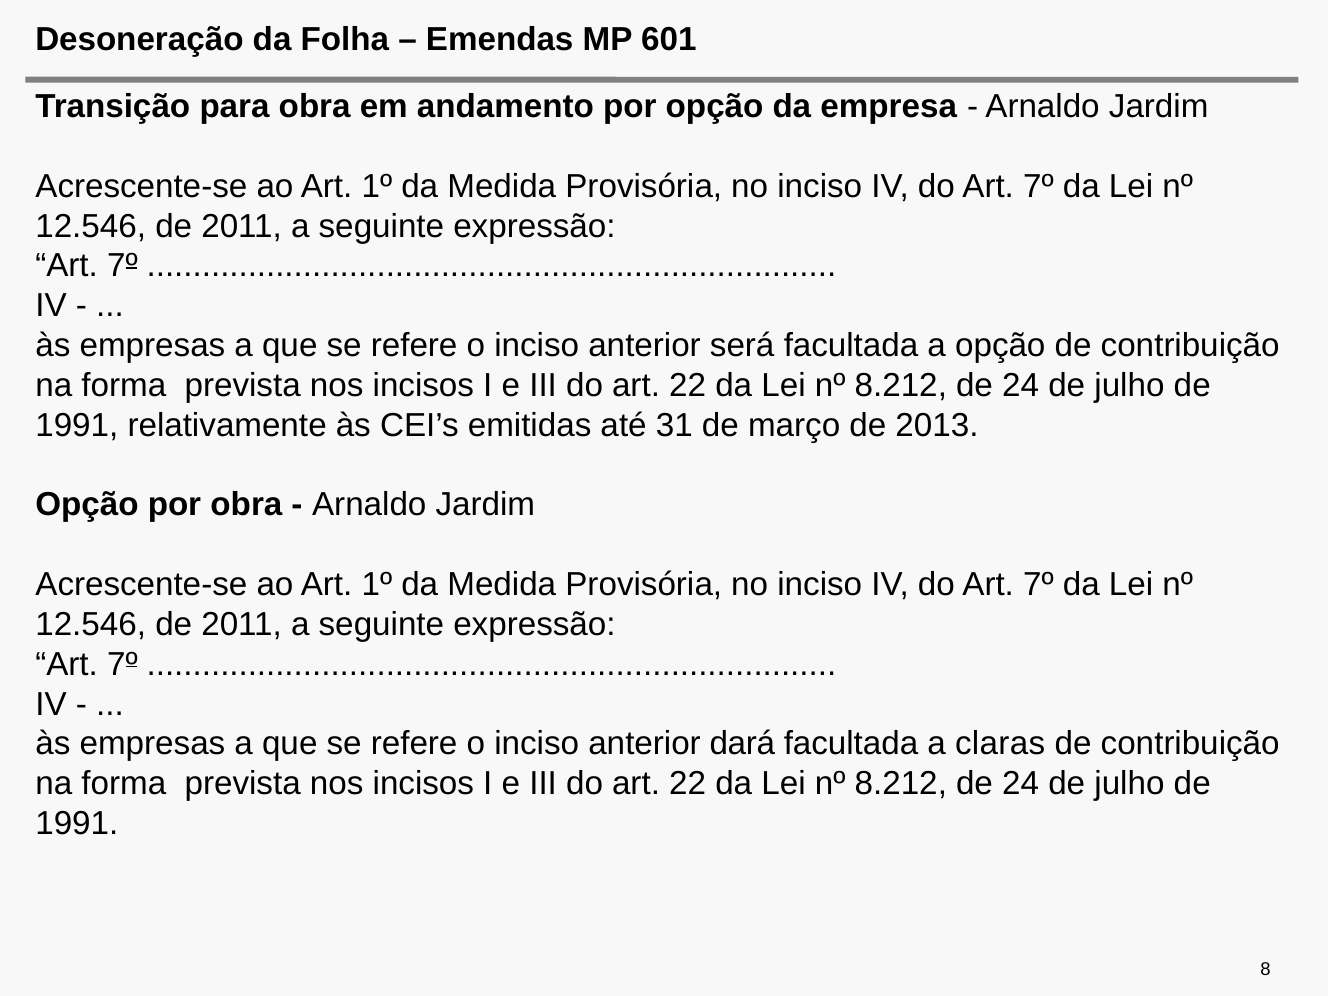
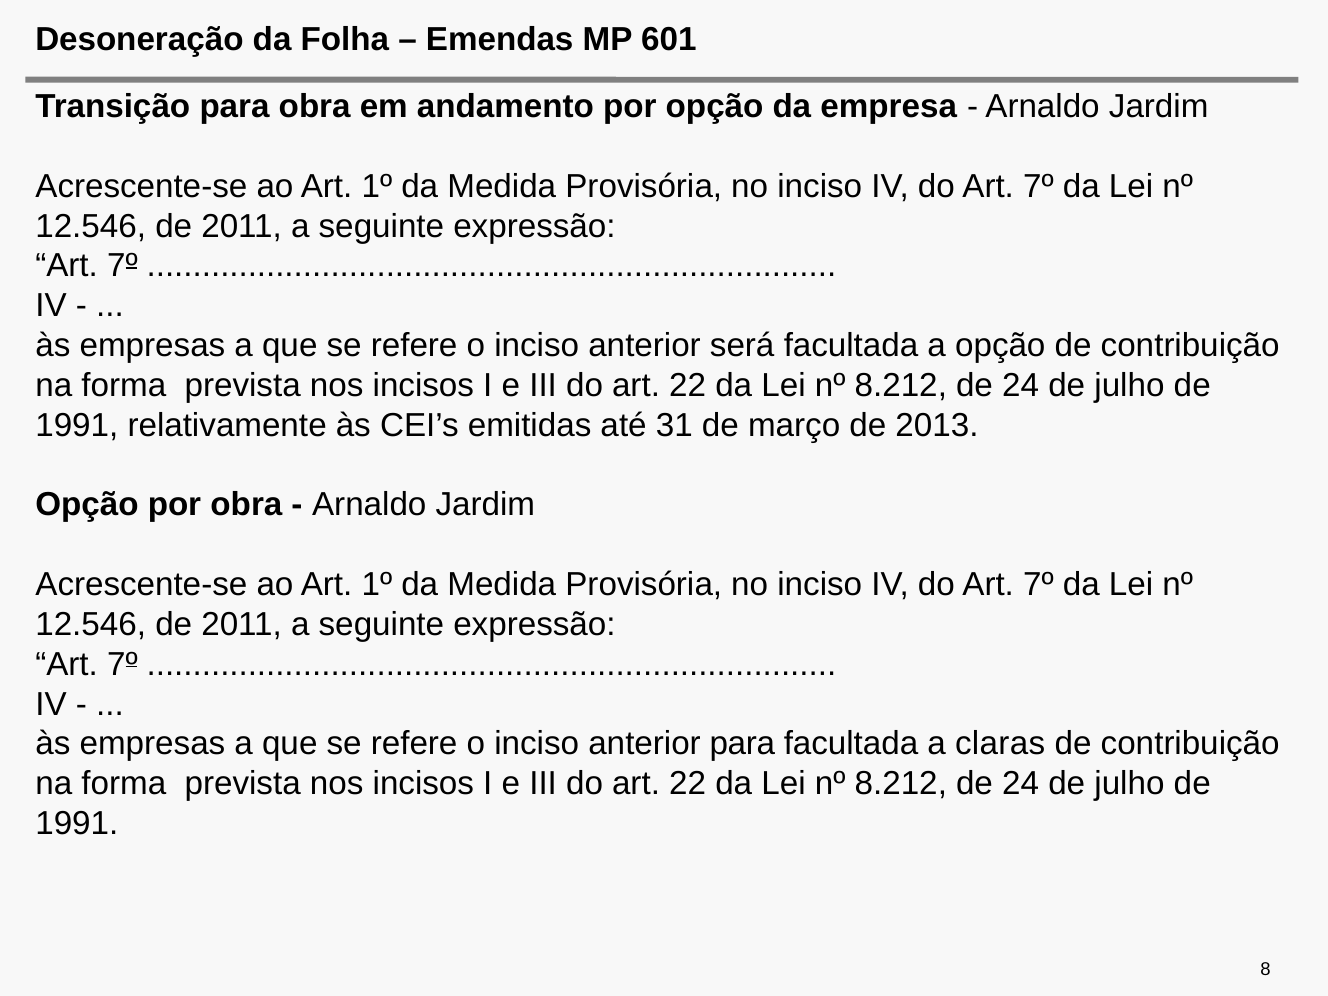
anterior dará: dará -> para (742, 744)
